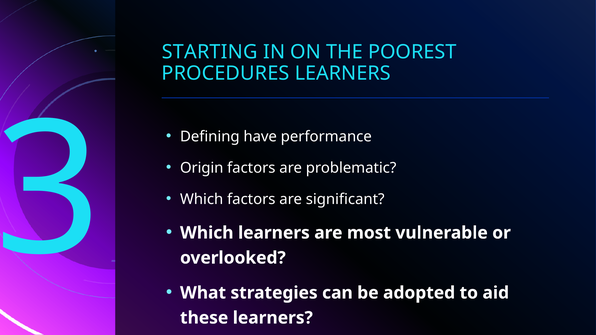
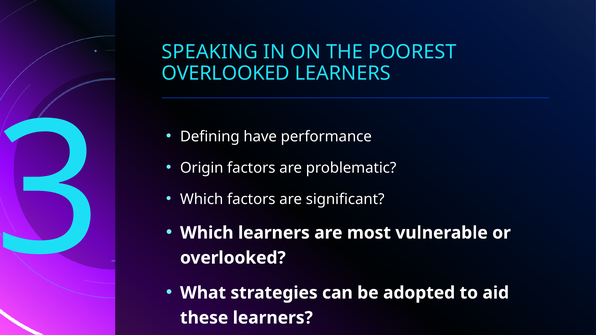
STARTING: STARTING -> SPEAKING (210, 52)
PROCEDURES: PROCEDURES -> OVERLOOKED (226, 73)
